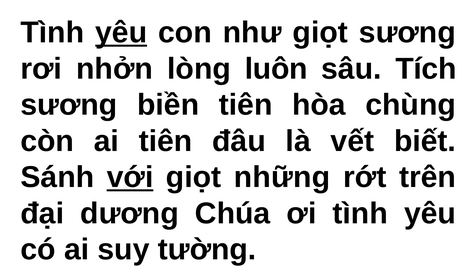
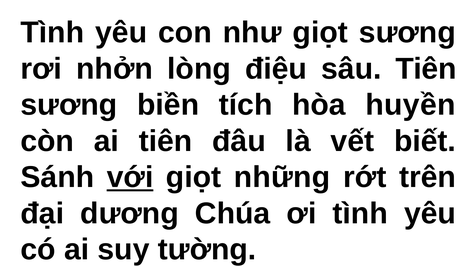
yêu underline: present -> none (121, 33)
luôn: luôn -> điệu (276, 69)
sâu Tích: Tích -> Tiên (426, 69)
biền tiên: tiên -> tích (246, 105)
chùng: chùng -> huyền (411, 105)
